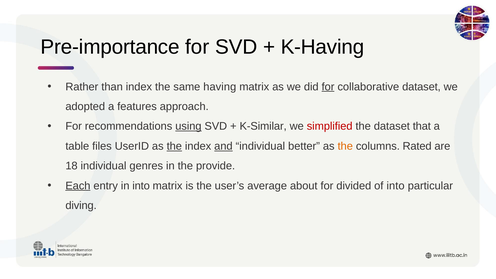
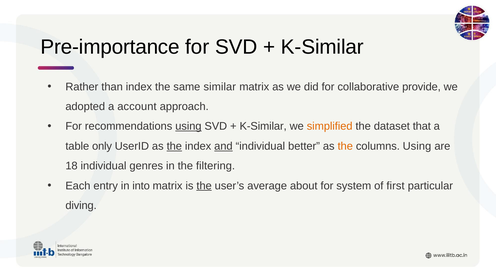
K-Having: K-Having -> K-Similar (322, 47)
having: having -> similar (220, 87)
for underline: present -> none (328, 87)
collaborative dataset: dataset -> provide (421, 87)
features: features -> account (137, 107)
simplified colour: red -> orange (330, 126)
files: files -> only (102, 146)
columns Rated: Rated -> Using (417, 146)
provide: provide -> filtering (216, 166)
Each underline: present -> none (78, 186)
the underline: none -> present (204, 186)
divided: divided -> system (354, 186)
of into: into -> first (396, 186)
